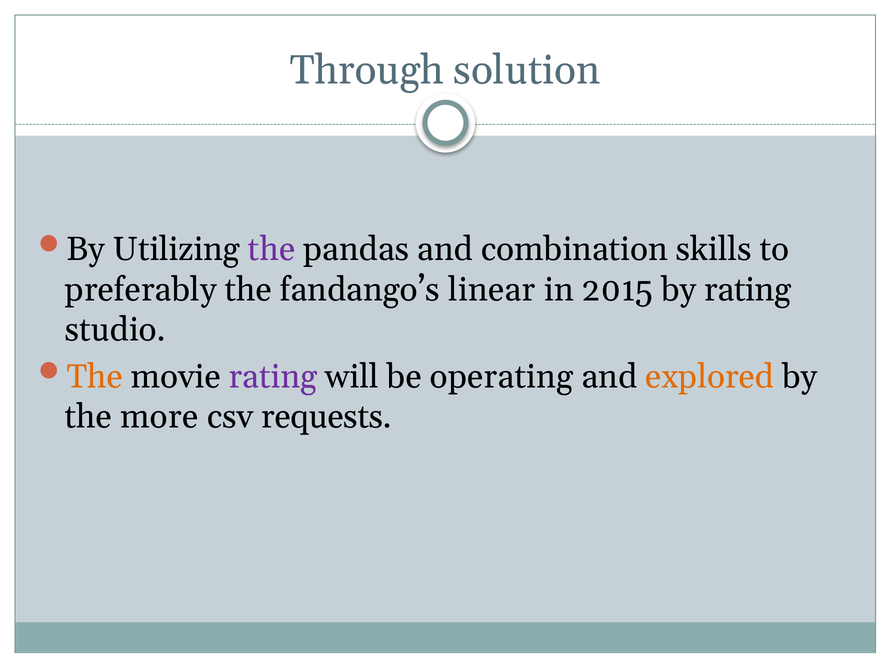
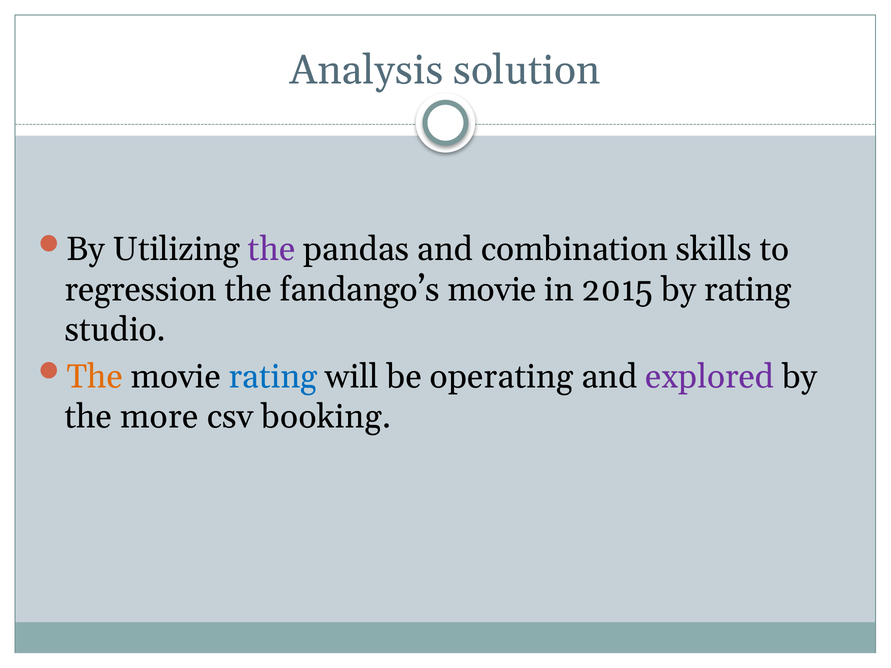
Through: Through -> Analysis (367, 70)
preferably: preferably -> regression (141, 290)
fandango’s linear: linear -> movie (492, 290)
rating colour: purple -> blue (273, 377)
explored colour: orange -> purple (710, 377)
requests: requests -> booking (326, 417)
